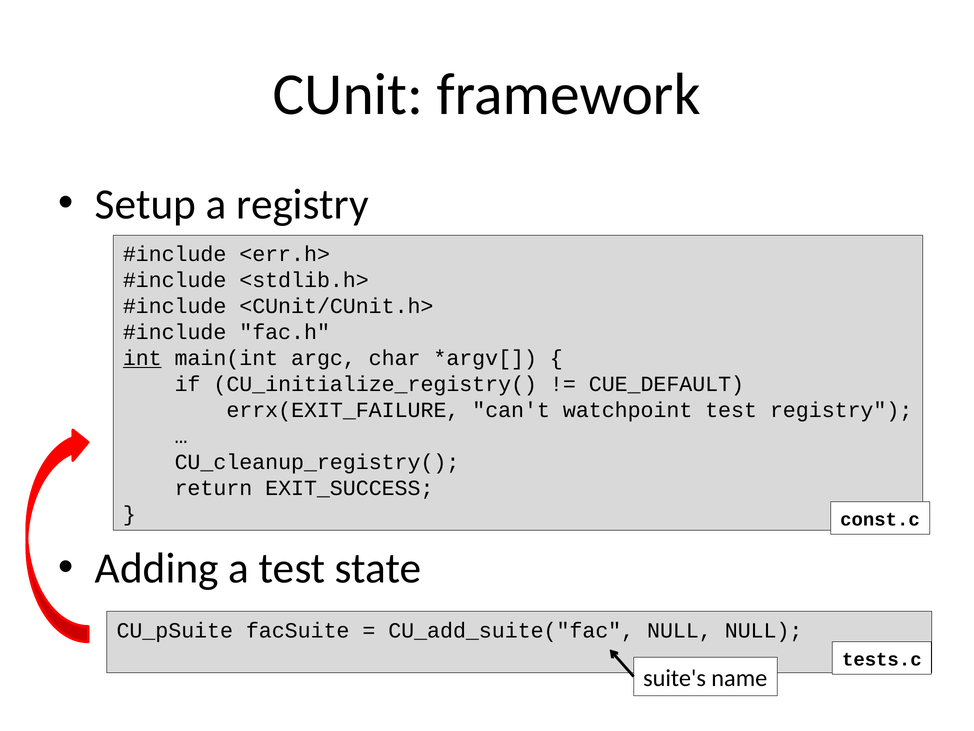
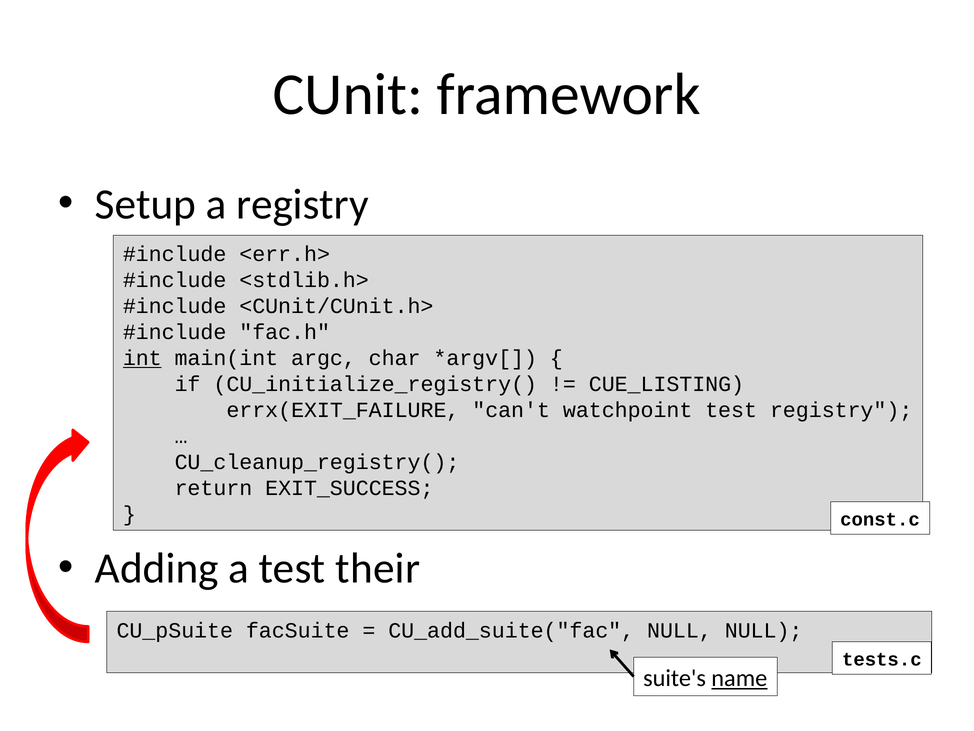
CUE_DEFAULT: CUE_DEFAULT -> CUE_LISTING (666, 384)
state: state -> their (378, 568)
name underline: none -> present (739, 678)
